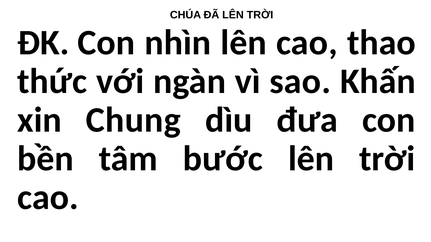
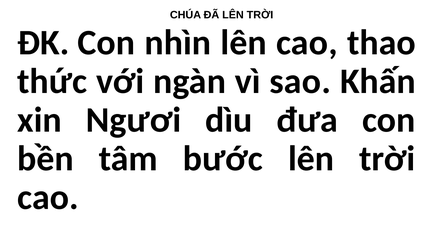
Chung: Chung -> Ngươi (134, 120)
